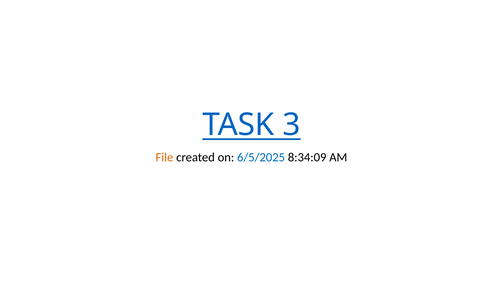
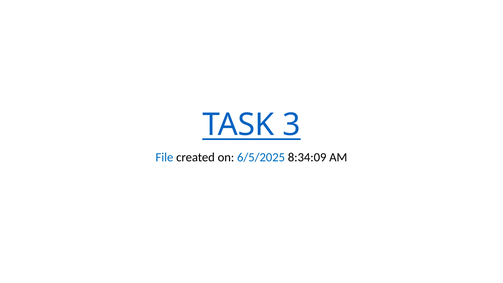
File colour: orange -> blue (164, 157)
